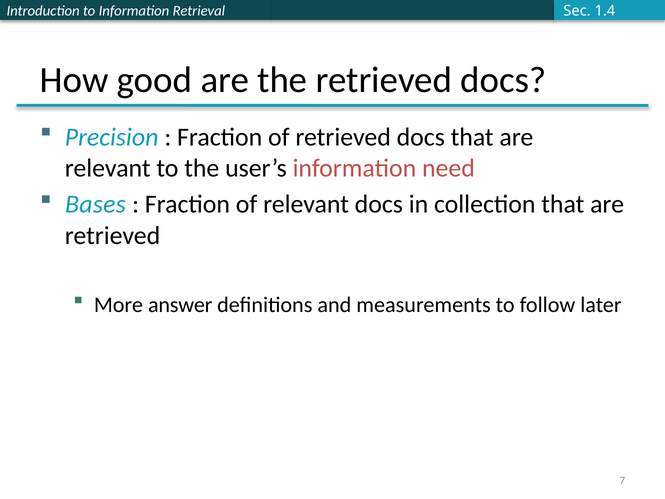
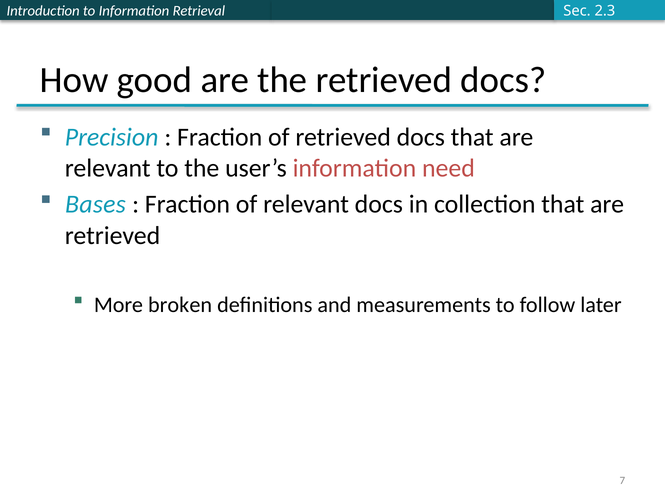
1.4: 1.4 -> 2.3 (605, 11)
answer: answer -> broken (180, 305)
